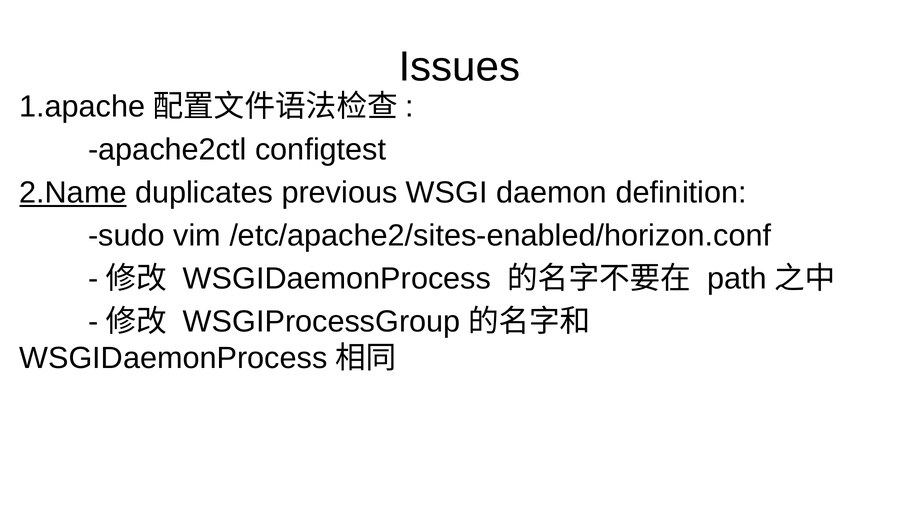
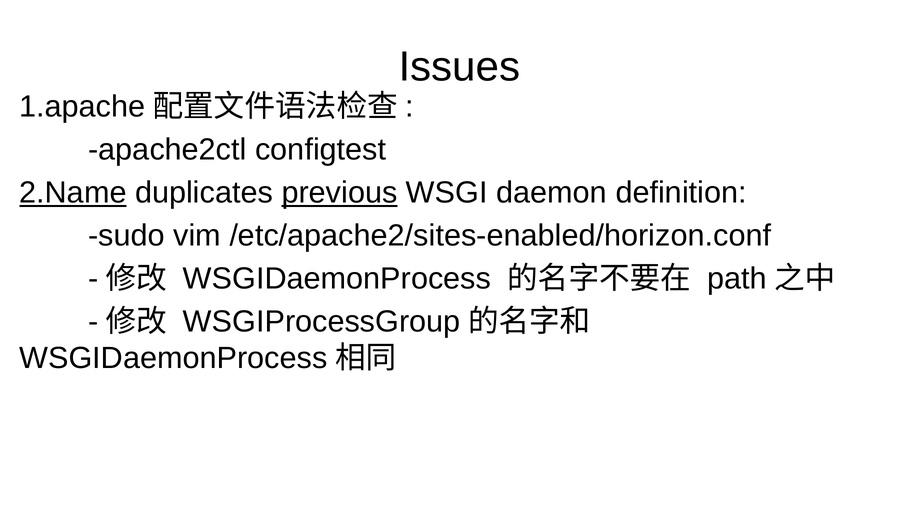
previous underline: none -> present (339, 193)
